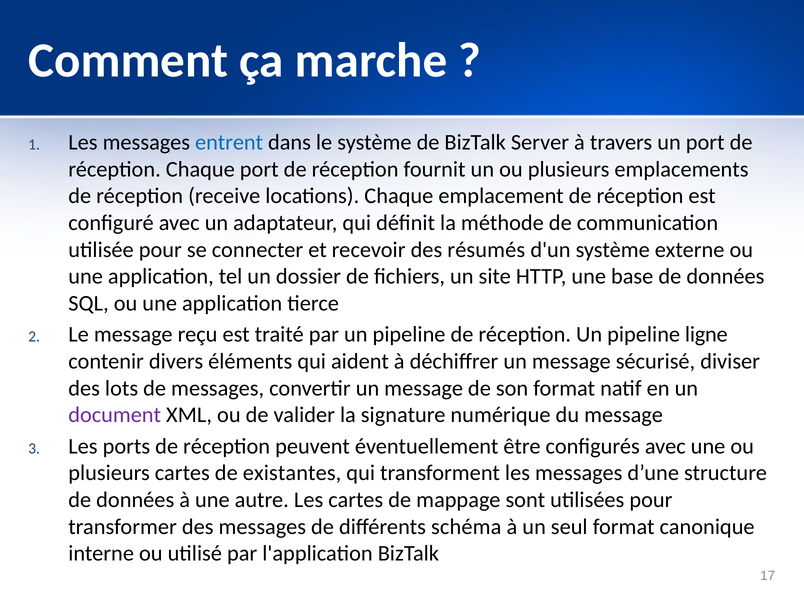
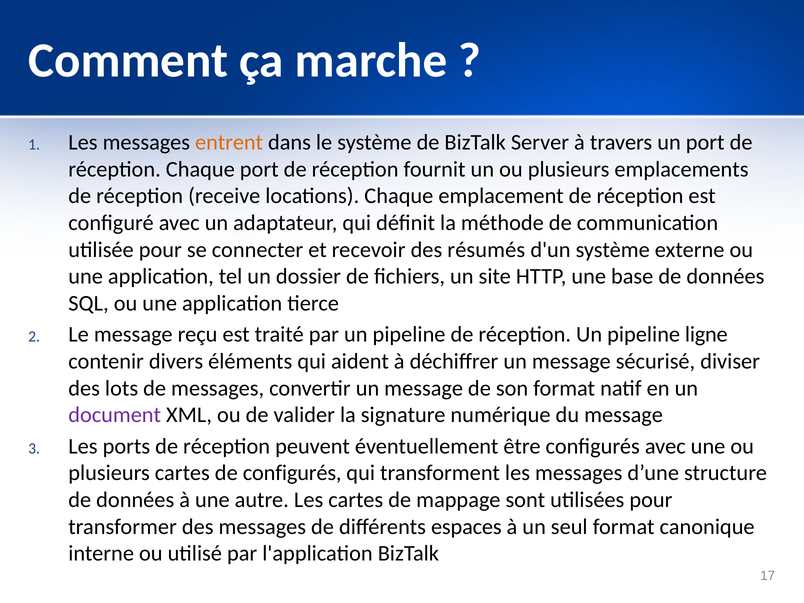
entrent colour: blue -> orange (229, 142)
de existantes: existantes -> configurés (292, 473)
schéma: schéma -> espaces (466, 527)
